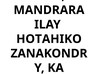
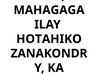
MANDRARA: MANDRARA -> MAHAGAGA (49, 10)
